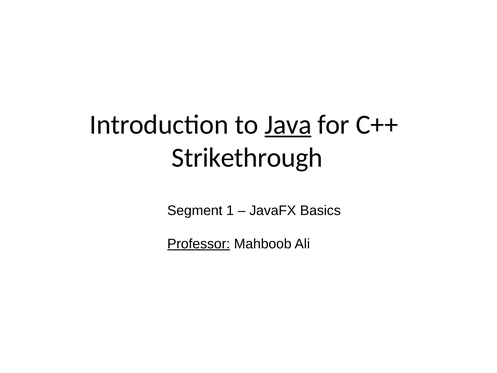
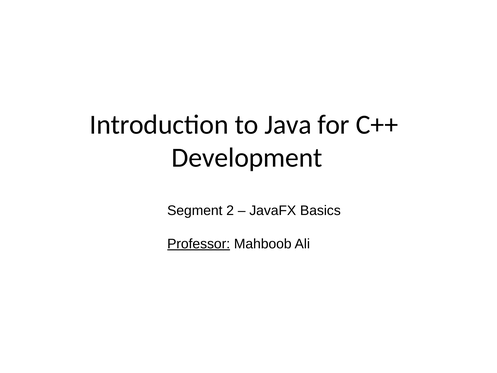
Java underline: present -> none (288, 124)
Strikethrough: Strikethrough -> Development (247, 158)
1: 1 -> 2 (230, 211)
